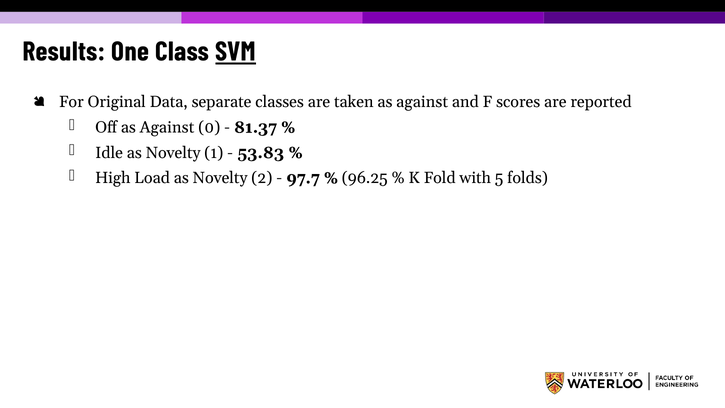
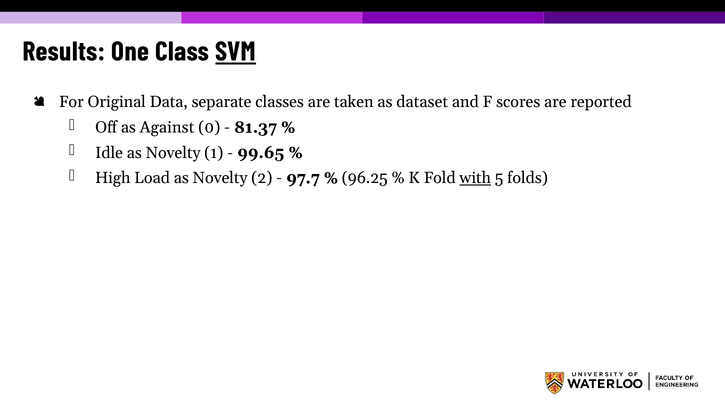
taken as against: against -> dataset (422, 102)
53.83: 53.83 -> 99.65 (261, 153)
with underline: none -> present (475, 178)
